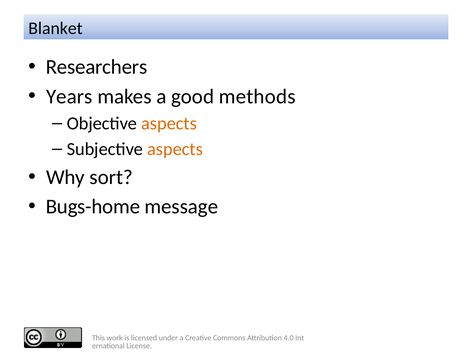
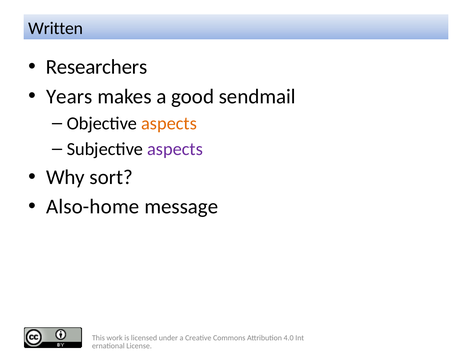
Blanket: Blanket -> Written (56, 28)
methods: methods -> sendmail (257, 96)
aspects colour: orange -> purple (175, 149)
Bugs-home: Bugs-home -> Also-home (93, 207)
